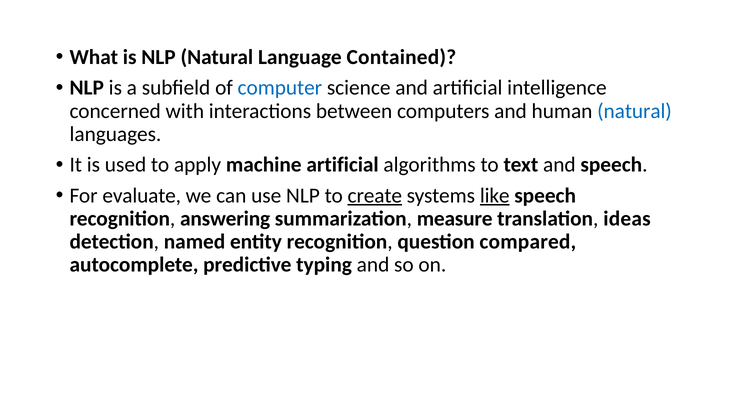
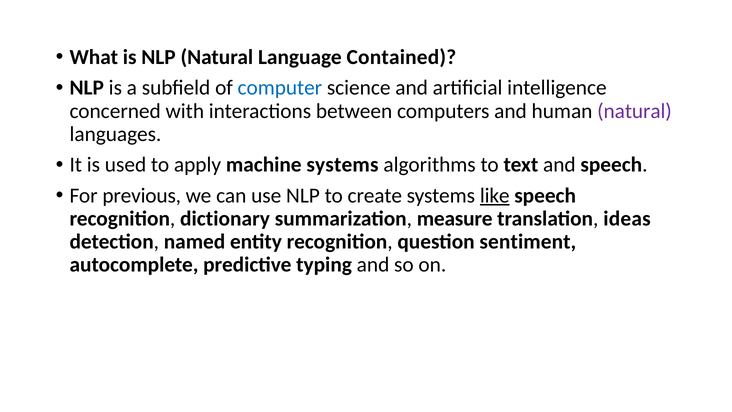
natural colour: blue -> purple (635, 111)
machine artificial: artificial -> systems (342, 165)
evaluate: evaluate -> previous (142, 195)
create underline: present -> none (375, 195)
answering: answering -> dictionary (225, 218)
compared: compared -> sentiment (528, 242)
